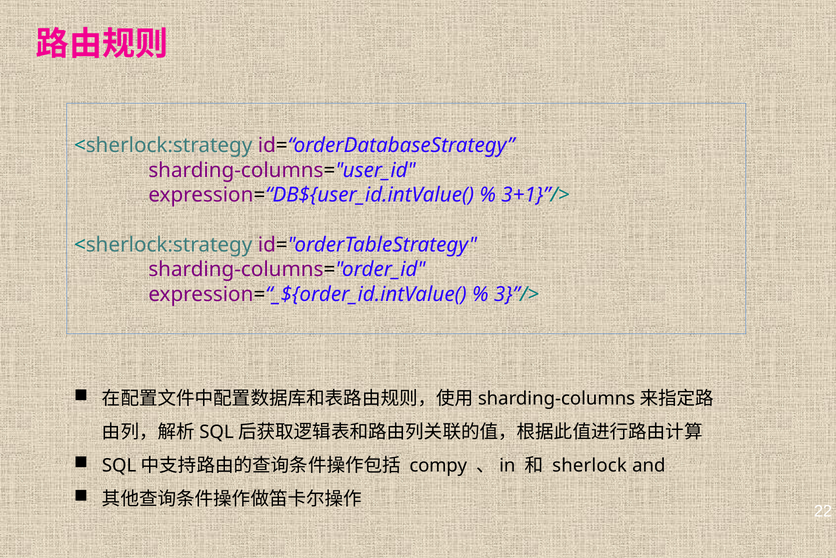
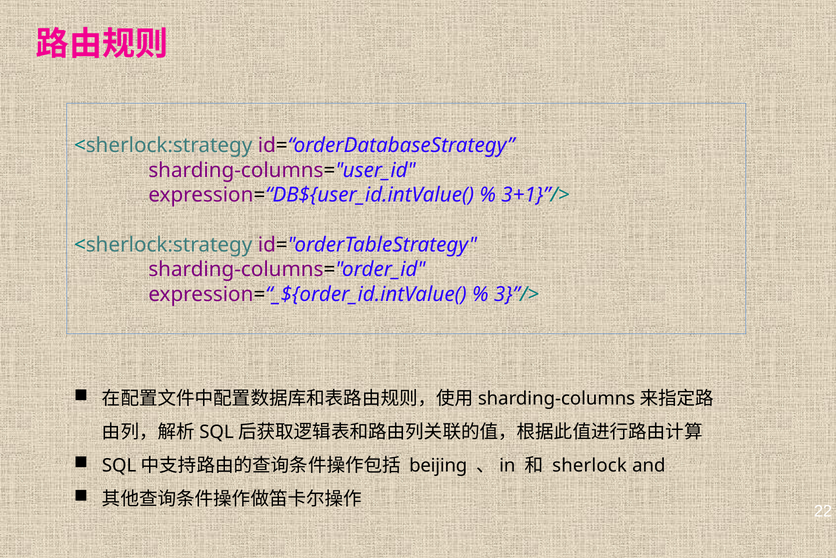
compy: compy -> beijing (438, 465)
